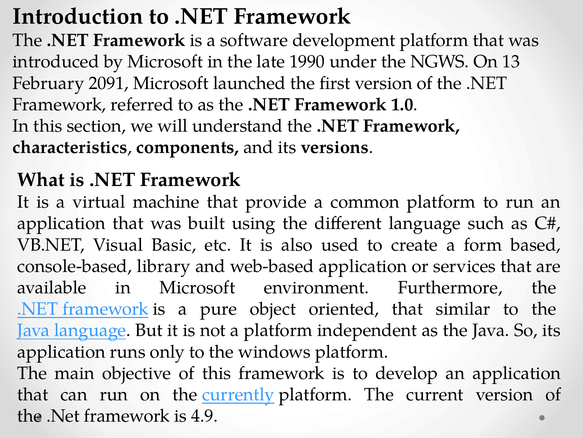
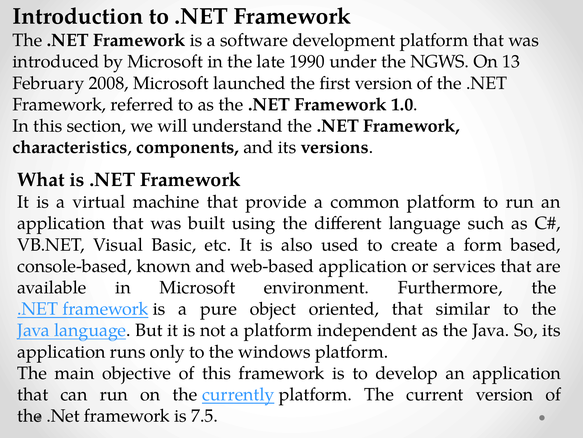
2091: 2091 -> 2008 (109, 83)
library: library -> known (164, 266)
4.9: 4.9 -> 7.5 (205, 415)
